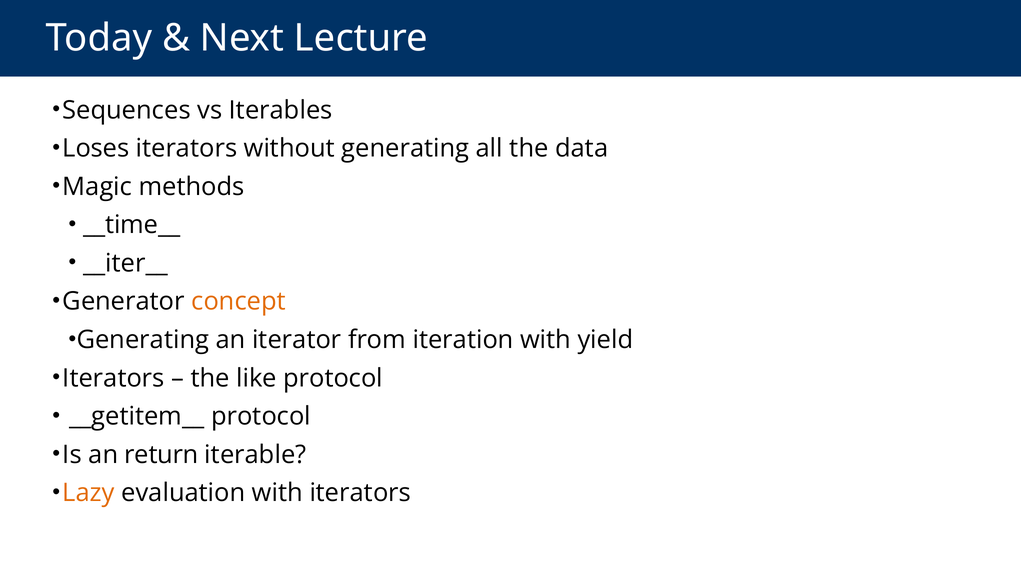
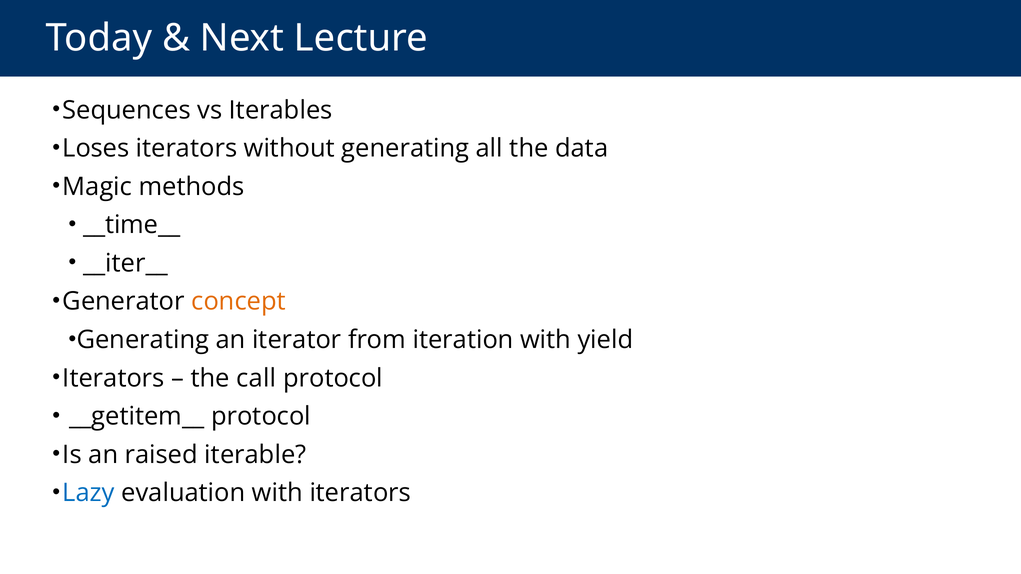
like: like -> call (256, 378)
return: return -> raised (161, 455)
Lazy colour: orange -> blue (89, 493)
